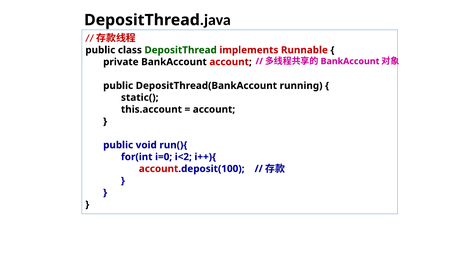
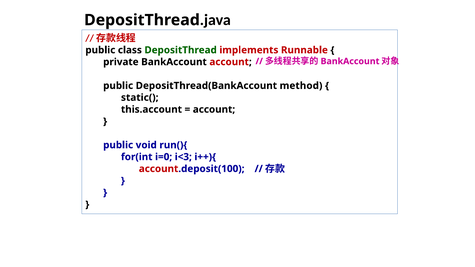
running: running -> method (301, 86)
i<2: i<2 -> i<3 (183, 157)
